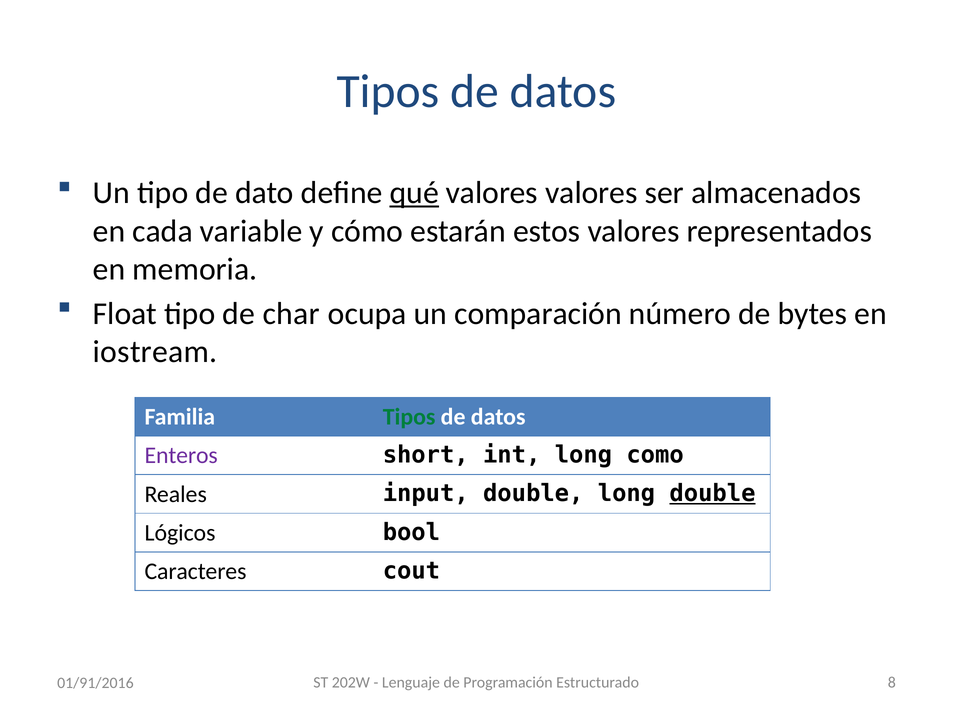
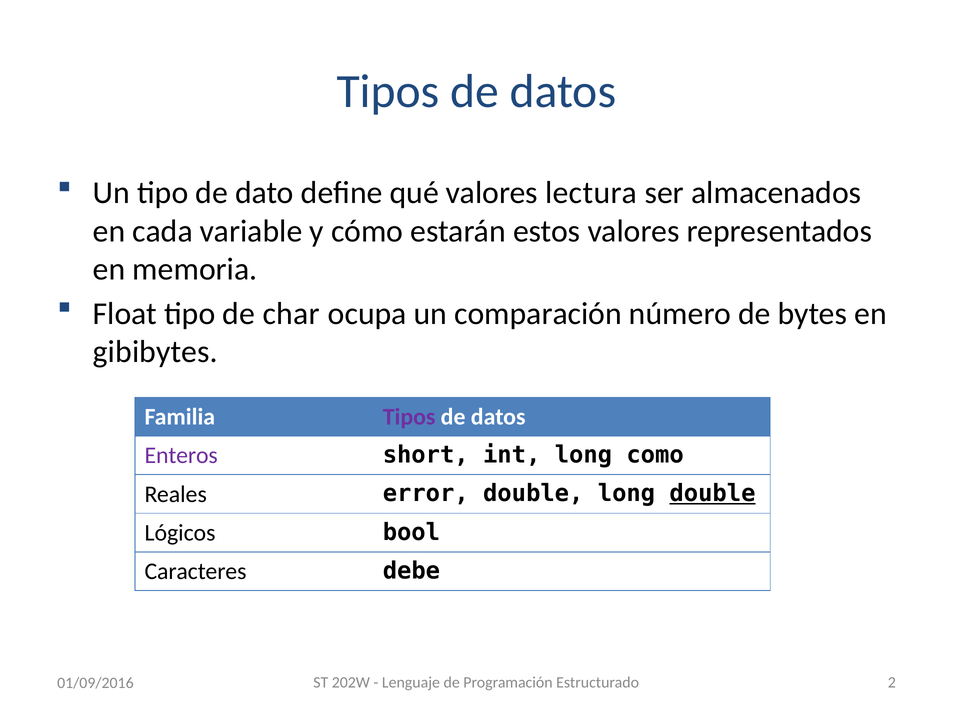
qué underline: present -> none (414, 193)
valores valores: valores -> lectura (591, 193)
iostream: iostream -> gibibytes (155, 352)
Tipos colour: green -> purple (409, 417)
input: input -> error (426, 493)
cout: cout -> debe (411, 571)
8: 8 -> 2 (892, 682)
01/91/2016: 01/91/2016 -> 01/09/2016 (95, 683)
